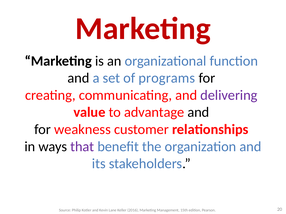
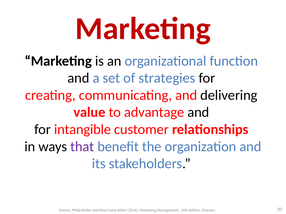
programs: programs -> strategies (167, 78)
delivering colour: purple -> black (229, 95)
weakness: weakness -> intangible (83, 130)
